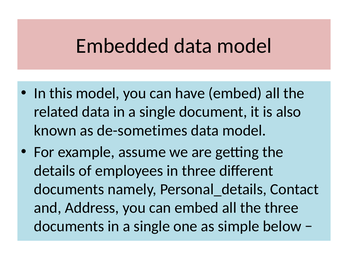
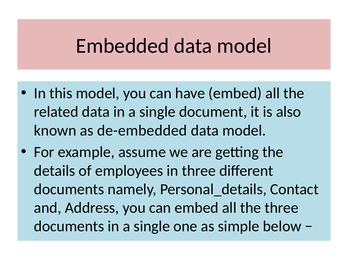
de-sometimes: de-sometimes -> de-embedded (142, 130)
